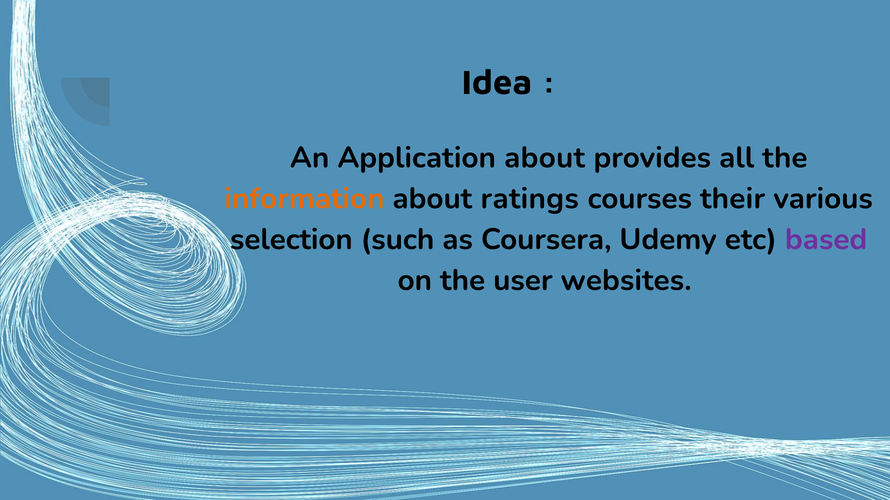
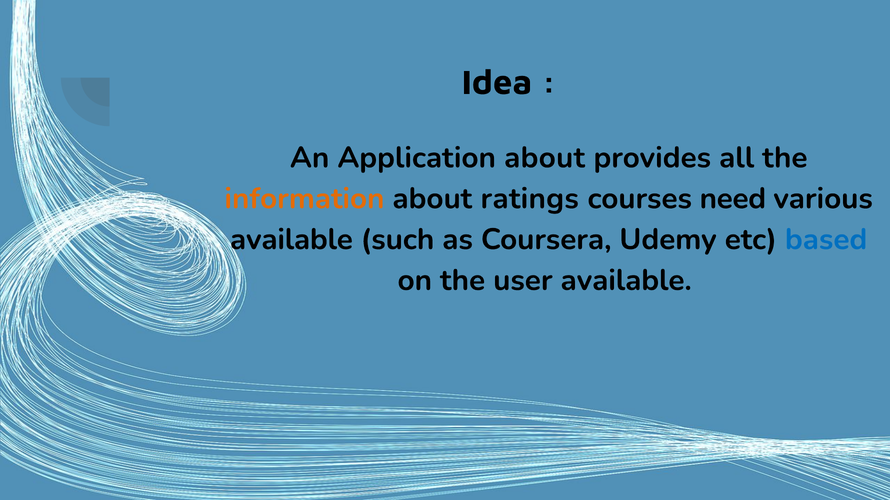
their: their -> need (733, 199)
selection: selection -> available (291, 240)
based colour: purple -> blue (826, 240)
user websites: websites -> available (626, 281)
